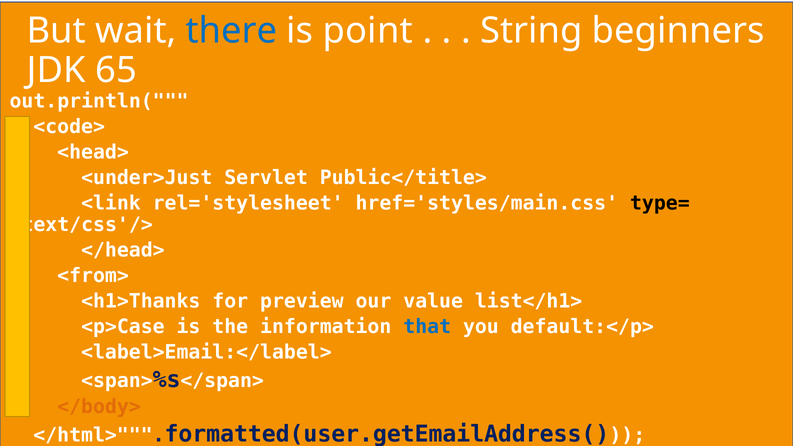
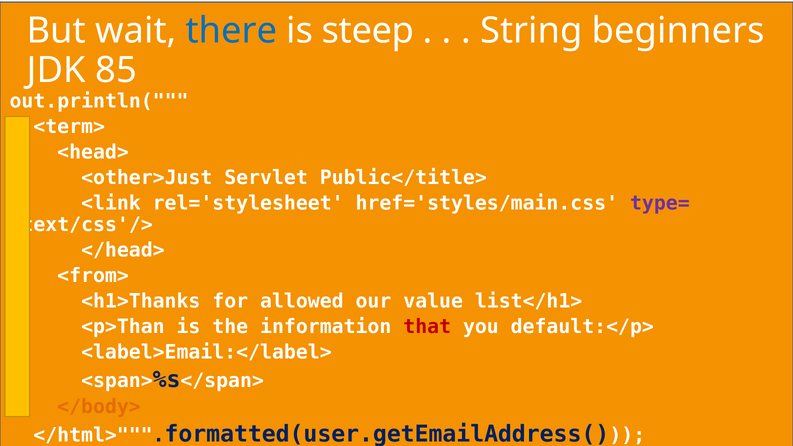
point: point -> steep (368, 31)
65: 65 -> 85 (116, 70)
<code>: <code> -> <term> (69, 127)
<under>Just: <under>Just -> <other>Just (147, 178)
type= colour: black -> purple (660, 203)
preview: preview -> allowed (302, 301)
<p>Case: <p>Case -> <p>Than (123, 327)
that colour: blue -> red (427, 327)
